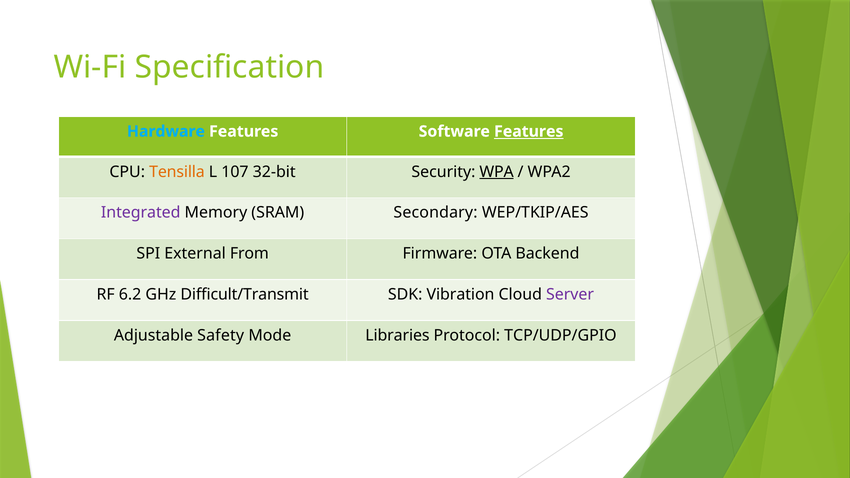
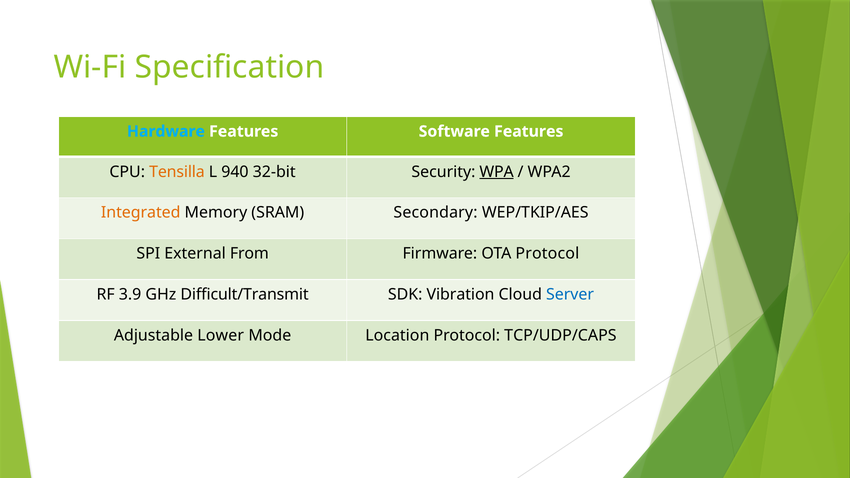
Features underline: present -> none (529, 131)
107: 107 -> 940 (235, 172)
Integrated colour: purple -> orange (141, 213)
OTA Backend: Backend -> Protocol (547, 254)
6.2: 6.2 -> 3.9 (130, 295)
Server colour: purple -> blue (570, 295)
Safety: Safety -> Lower (221, 335)
Libraries: Libraries -> Location (397, 335)
TCP/UDP/GPIO: TCP/UDP/GPIO -> TCP/UDP/CAPS (560, 335)
